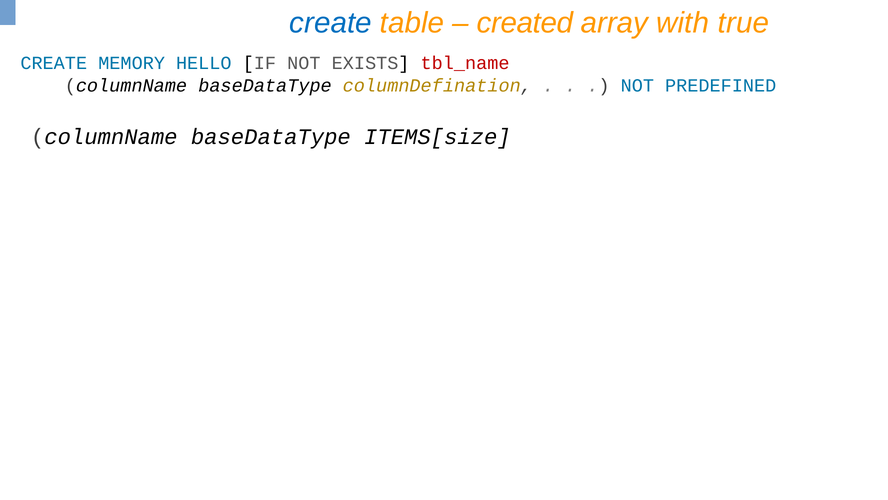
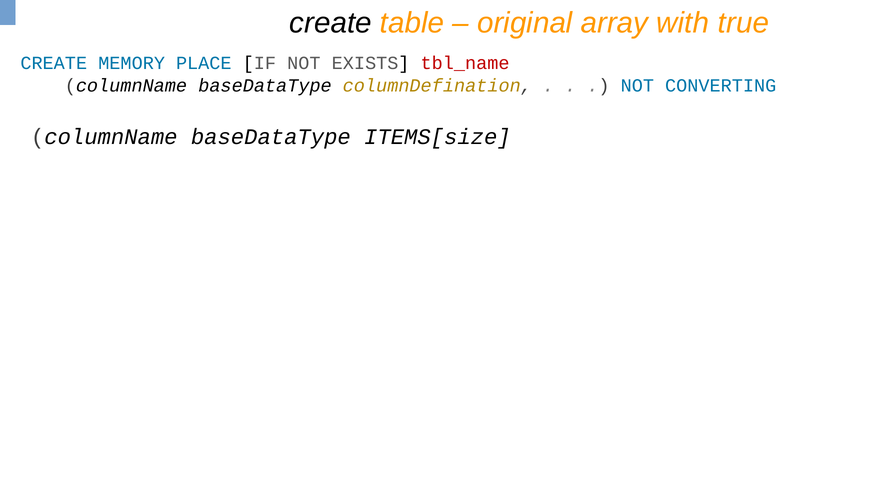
create colour: blue -> black (331, 23)
created: created -> original (525, 23)
HELLO: HELLO -> PLACE (204, 63)
PREDEFINED: PREDEFINED -> CONVERTING (721, 85)
